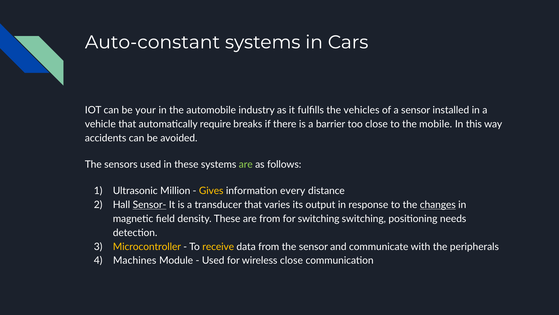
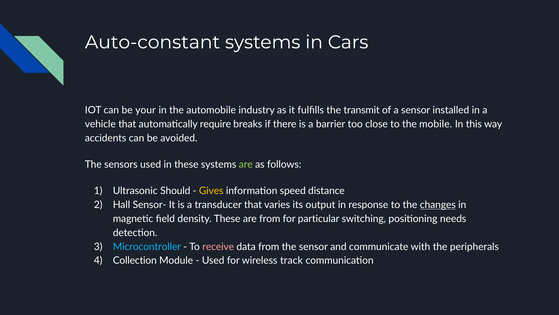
vehicles: vehicles -> transmit (362, 110)
Million: Million -> Should (175, 191)
every: every -> speed (293, 191)
Sensor- underline: present -> none (150, 204)
for switching: switching -> particular (319, 218)
Microcontroller colour: yellow -> light blue (147, 246)
receive colour: yellow -> pink (218, 246)
Machines: Machines -> Collection (135, 260)
wireless close: close -> track (291, 260)
